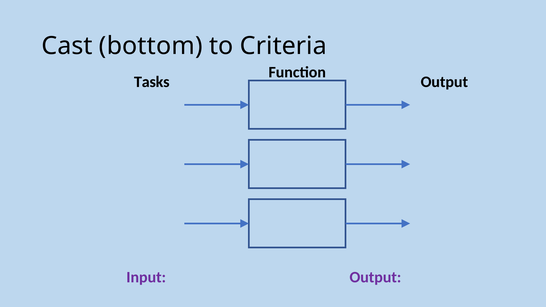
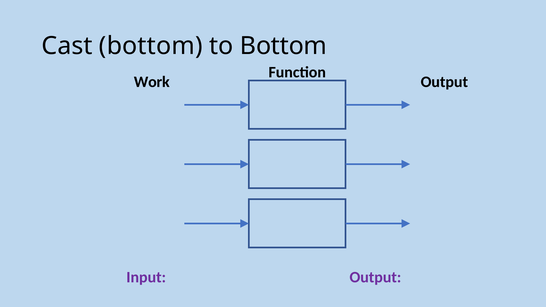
to Criteria: Criteria -> Bottom (283, 46)
Tasks: Tasks -> Work (152, 82)
